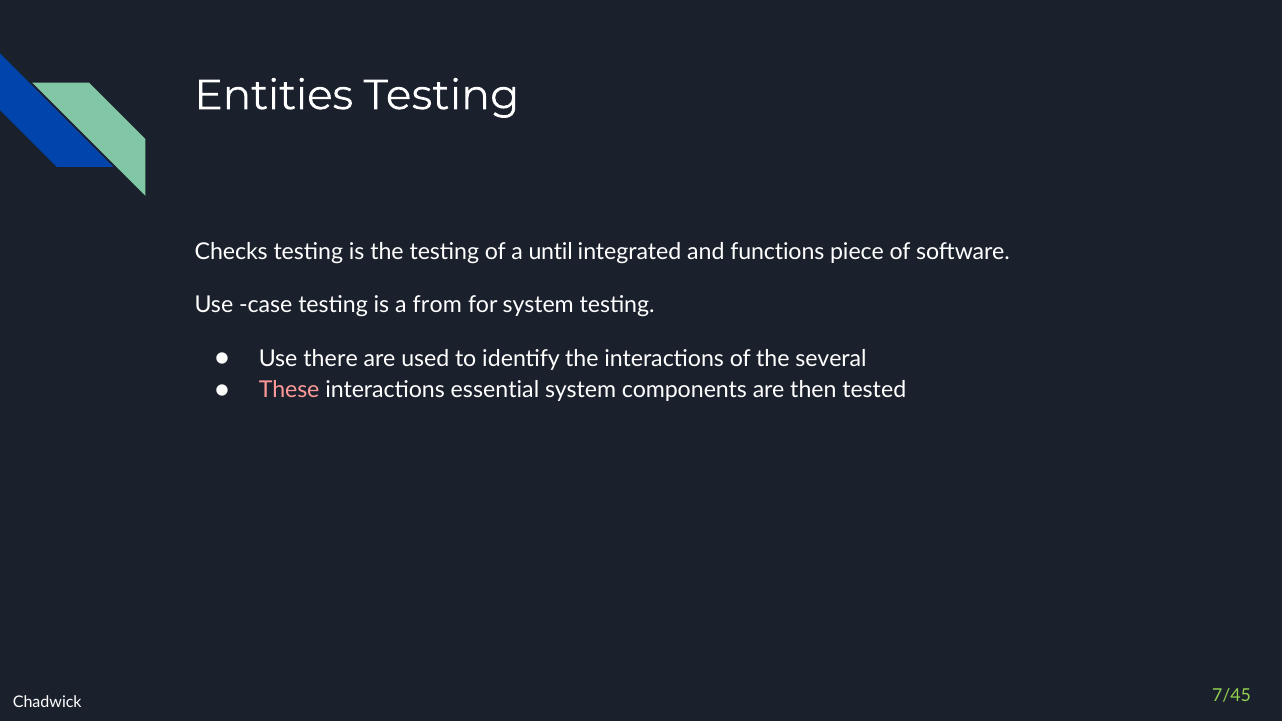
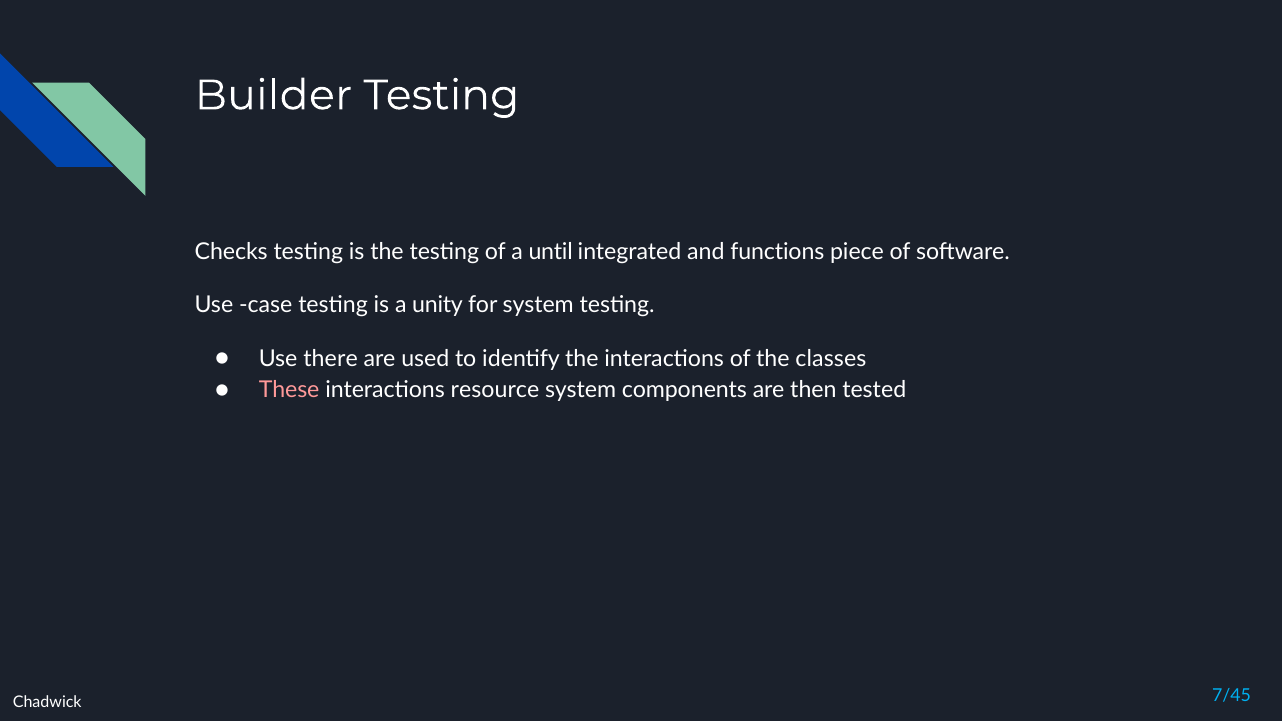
Entities: Entities -> Builder (273, 95)
from: from -> unity (438, 305)
several: several -> classes (831, 358)
essential: essential -> resource (495, 390)
7/45 colour: light green -> light blue (1232, 696)
